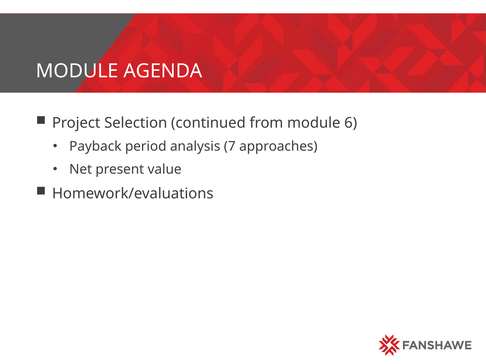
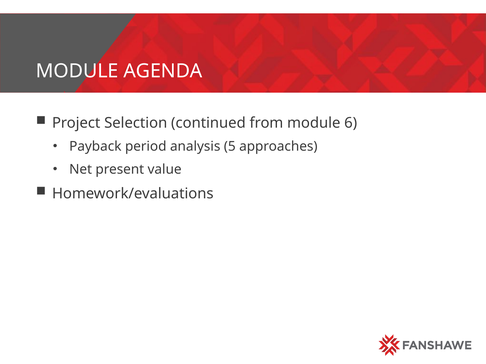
7: 7 -> 5 (230, 147)
